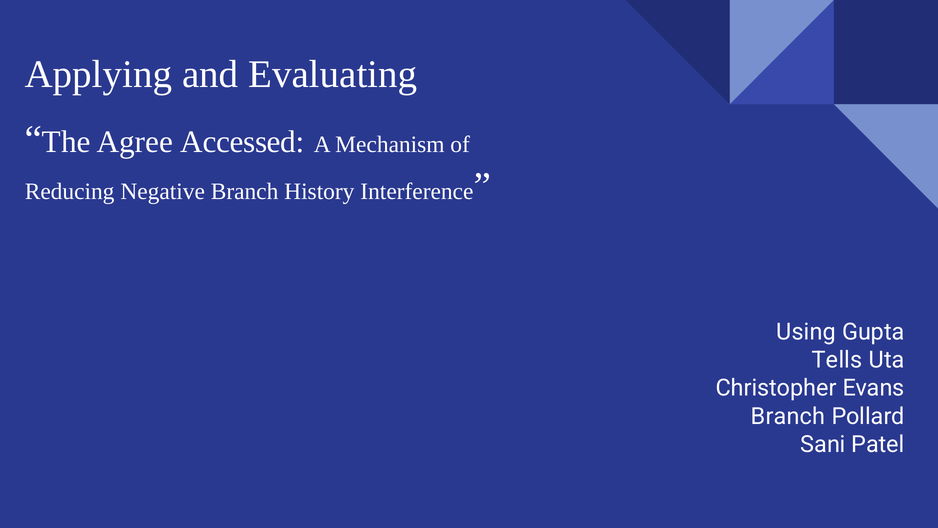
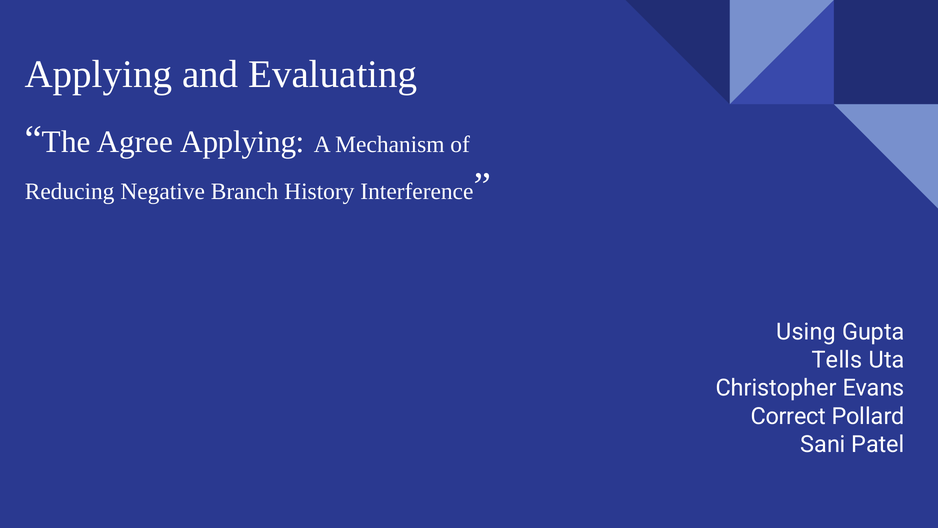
Agree Accessed: Accessed -> Applying (242, 142)
Branch: Branch -> Correct (788, 416)
